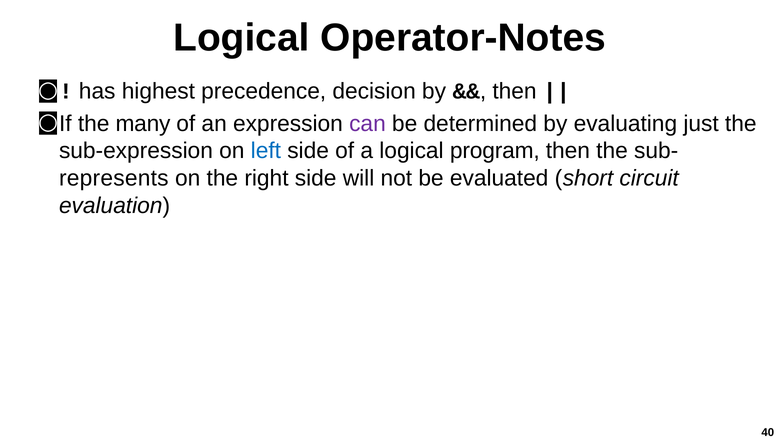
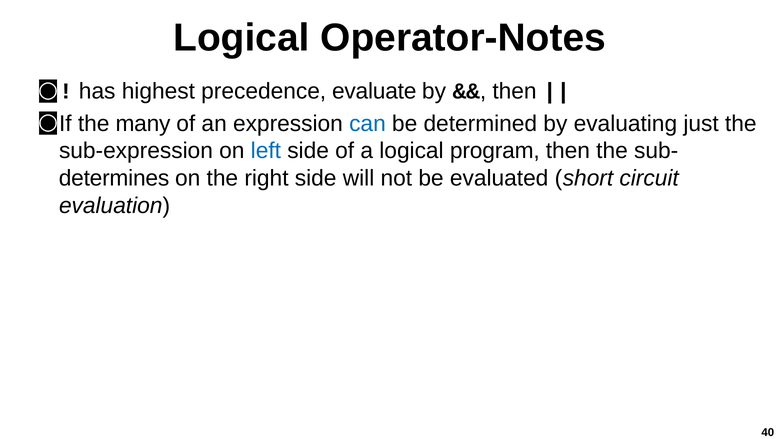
decision: decision -> evaluate (374, 91)
can colour: purple -> blue (367, 123)
represents: represents -> determines (114, 178)
